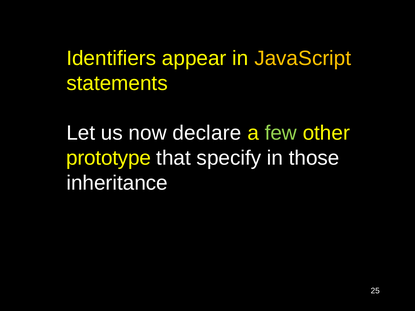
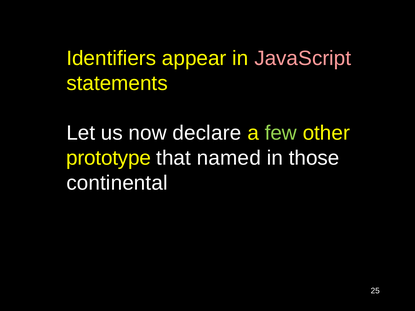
JavaScript colour: yellow -> pink (303, 59)
specify: specify -> named (229, 158)
inheritance: inheritance -> continental (117, 183)
